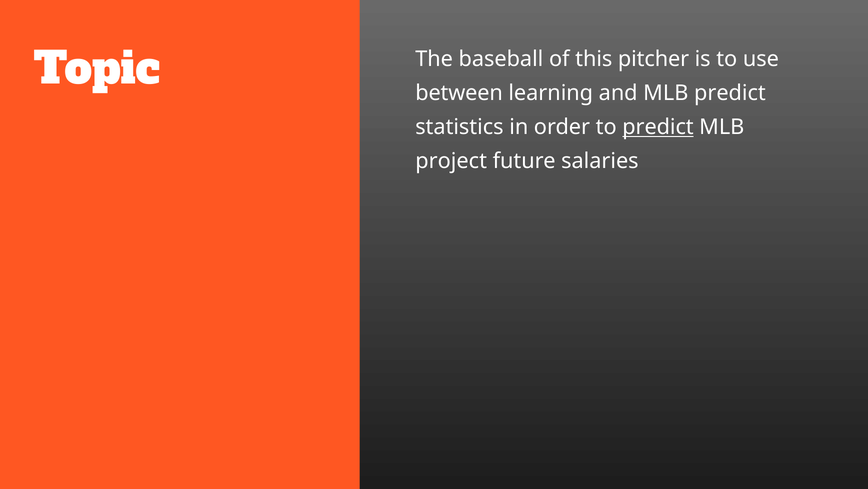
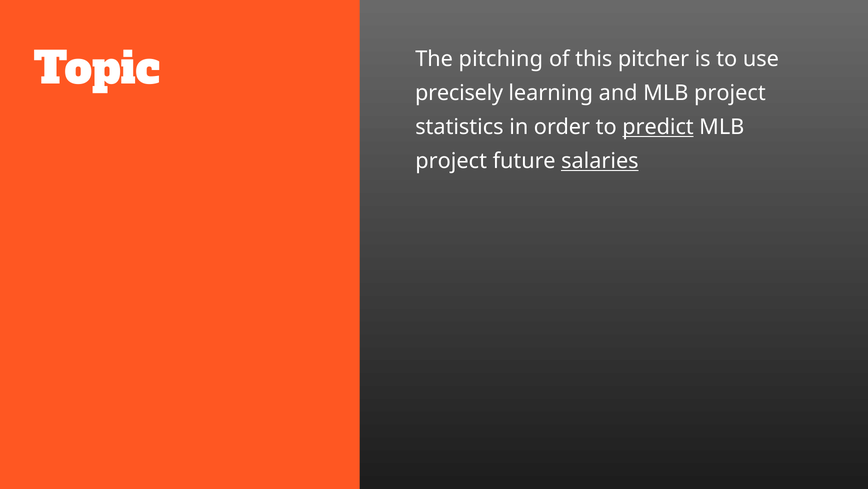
baseball: baseball -> pitching (501, 59)
between: between -> precisely (459, 93)
and MLB predict: predict -> project (730, 93)
salaries underline: none -> present (600, 161)
